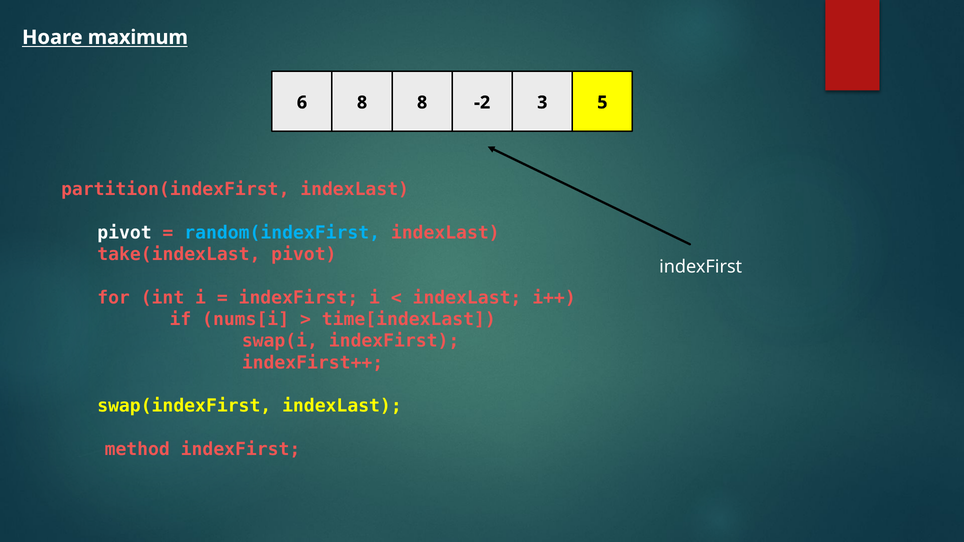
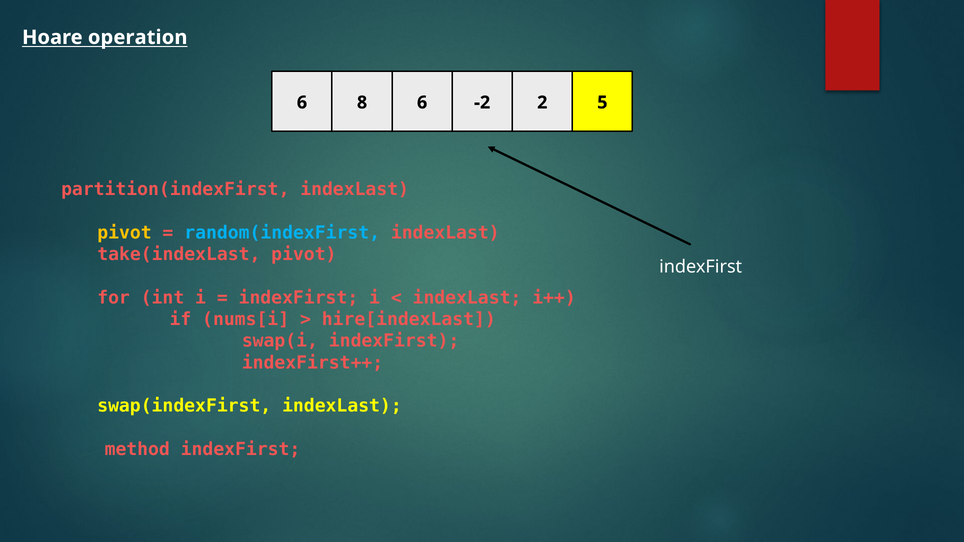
maximum: maximum -> operation (138, 37)
8 8: 8 -> 6 (422, 103)
3: 3 -> 2 (542, 103)
pivot colour: white -> yellow (124, 233)
time[indexLast: time[indexLast -> hire[indexLast (409, 319)
